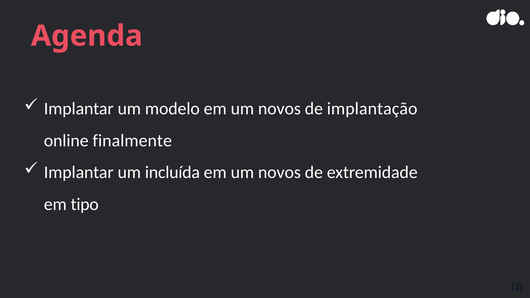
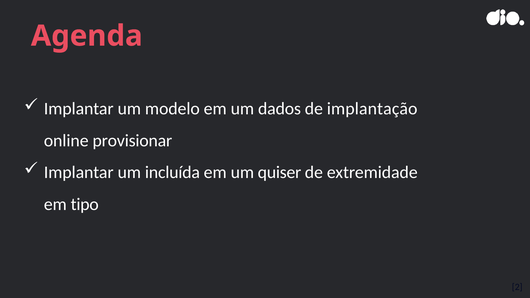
modelo em um novos: novos -> dados (279, 109)
finalmente: finalmente -> provisionar (132, 141)
novos: novos -> quiser (280, 172)
